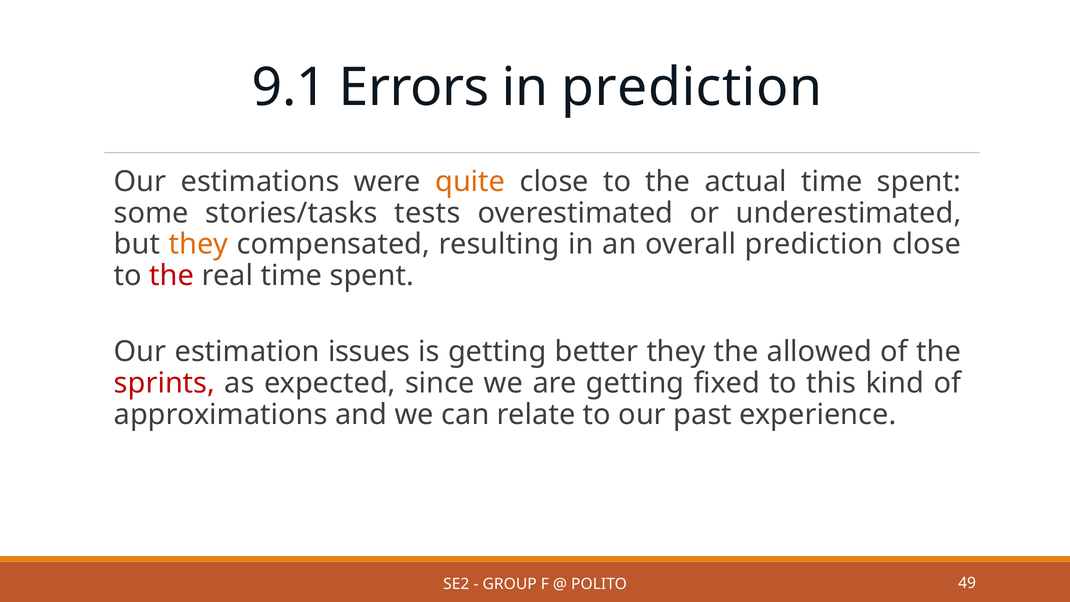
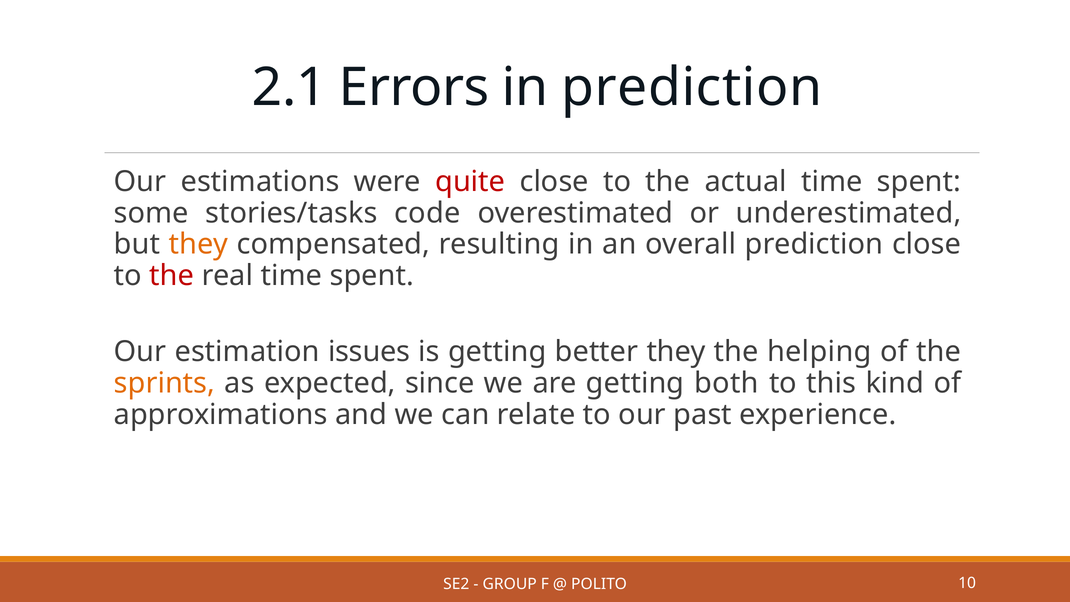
9.1: 9.1 -> 2.1 (289, 88)
quite colour: orange -> red (470, 182)
tests: tests -> code (427, 213)
allowed: allowed -> helping (819, 352)
sprints colour: red -> orange (164, 383)
fixed: fixed -> both (727, 383)
49: 49 -> 10 (967, 583)
